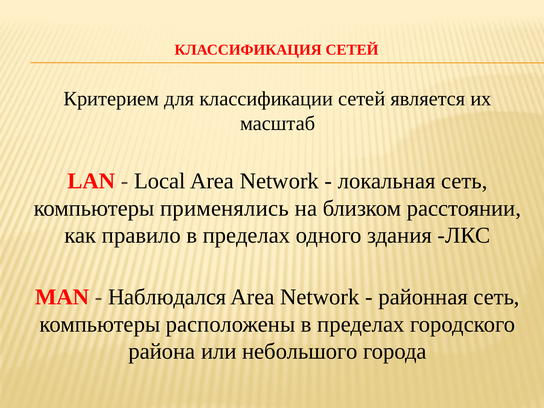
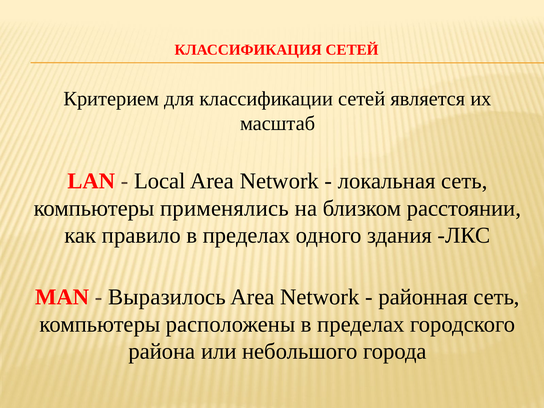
Наблюдался: Наблюдался -> Выразилось (167, 297)
